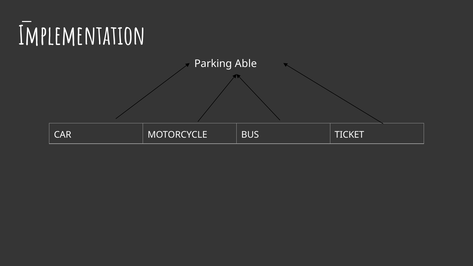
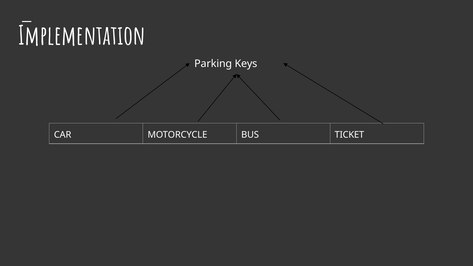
Able: Able -> Keys (246, 64)
